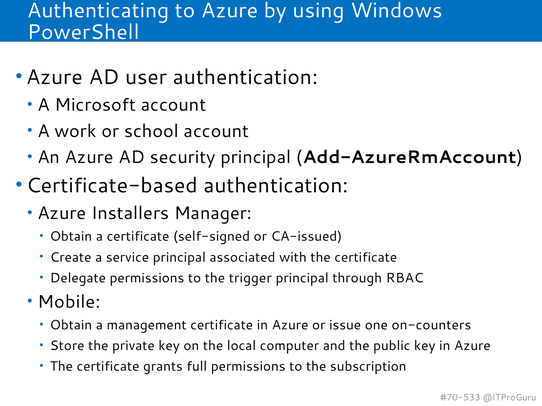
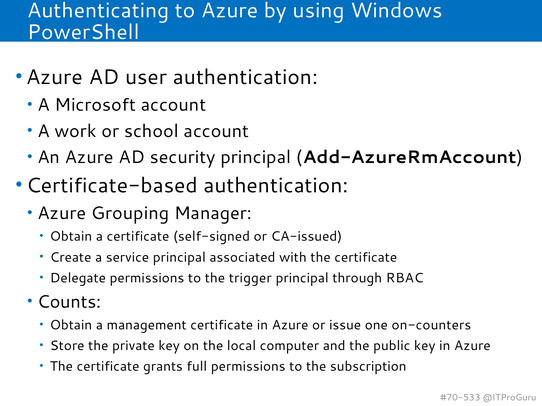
Installers: Installers -> Grouping (130, 214)
Mobile: Mobile -> Counts (69, 302)
